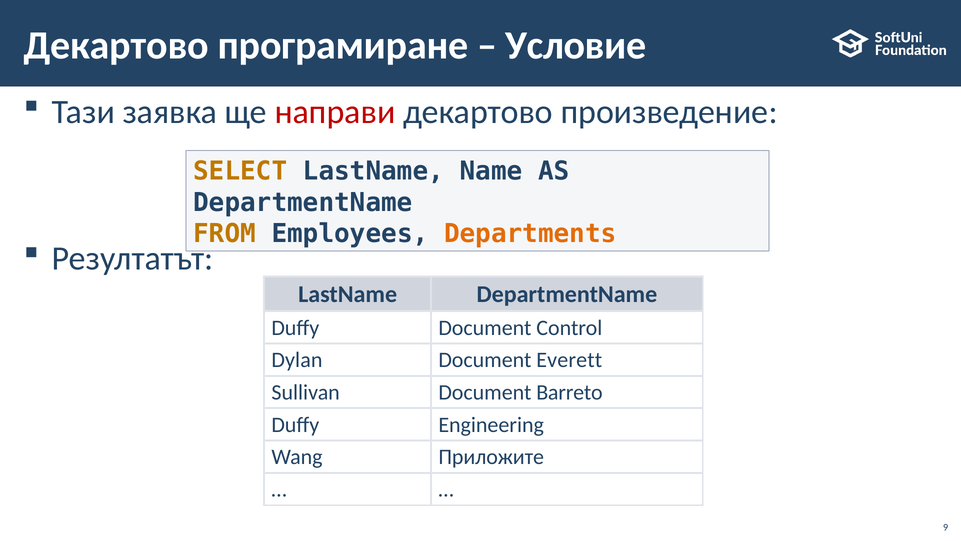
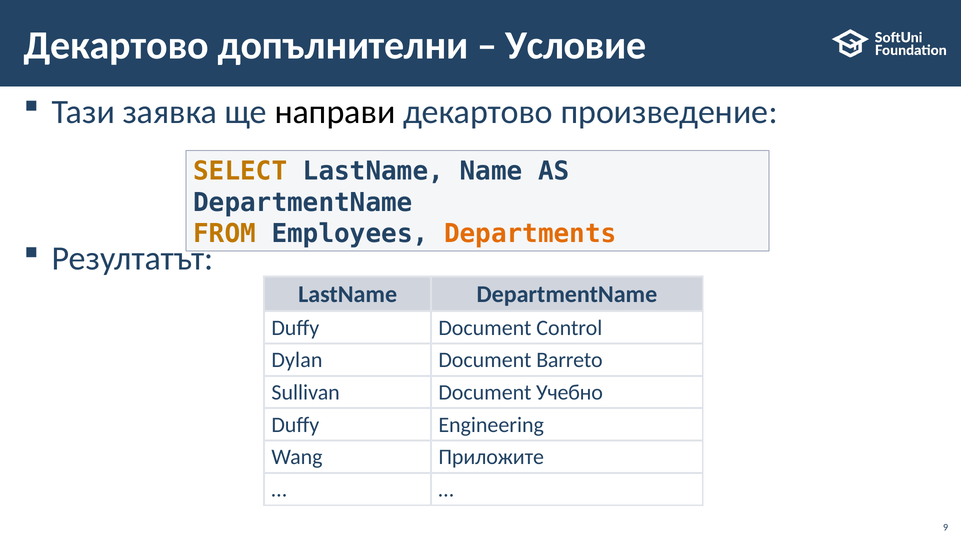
програмиране: програмиране -> допълнителни (343, 46)
направи colour: red -> black (335, 112)
Everett: Everett -> Barreto (569, 360)
Barreto: Barreto -> Учебно (569, 392)
